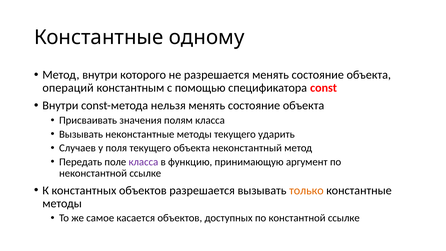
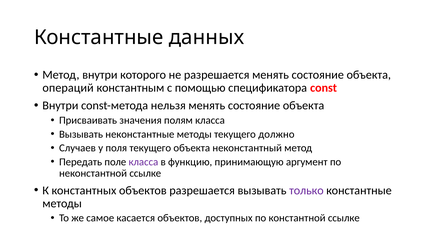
одному: одному -> данных (207, 37)
ударить: ударить -> должно (276, 134)
только colour: orange -> purple (306, 190)
